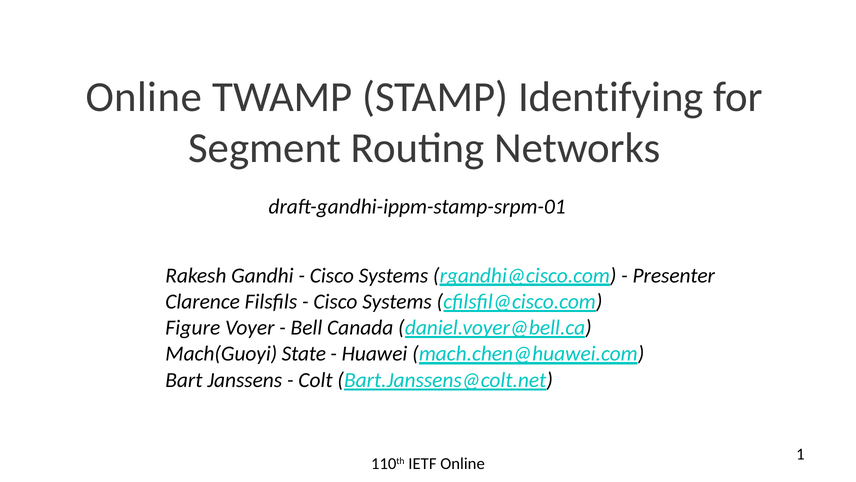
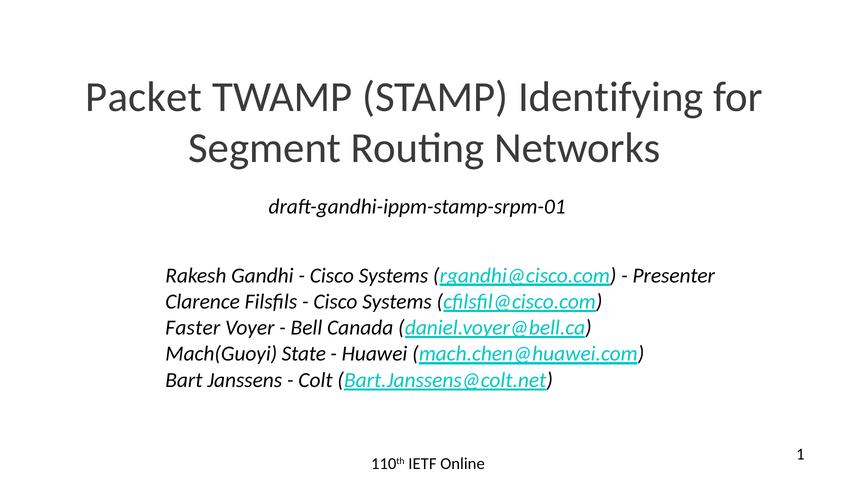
Online: Online -> Packet (144, 97)
Figure: Figure -> Faster (193, 327)
